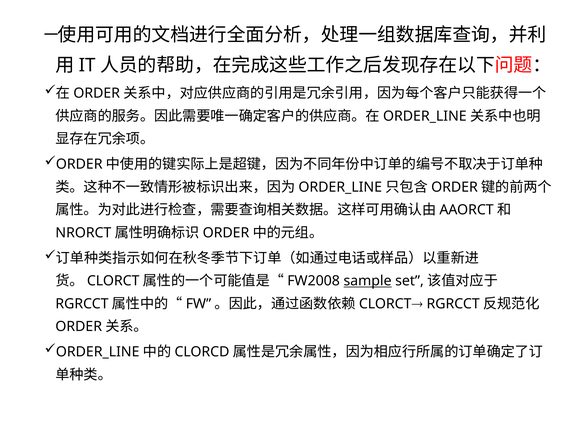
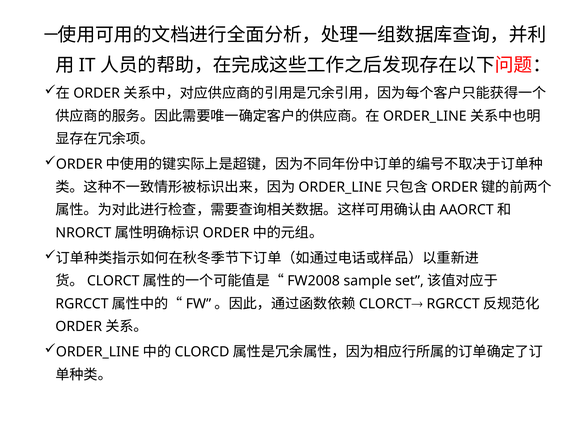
sample underline: present -> none (368, 281)
